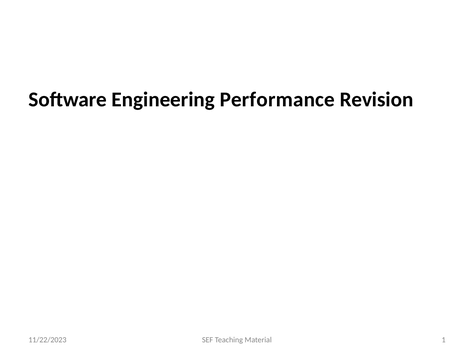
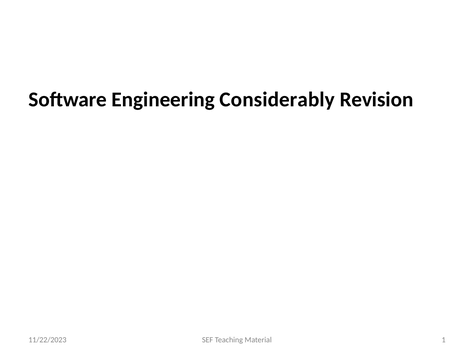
Performance: Performance -> Considerably (277, 99)
